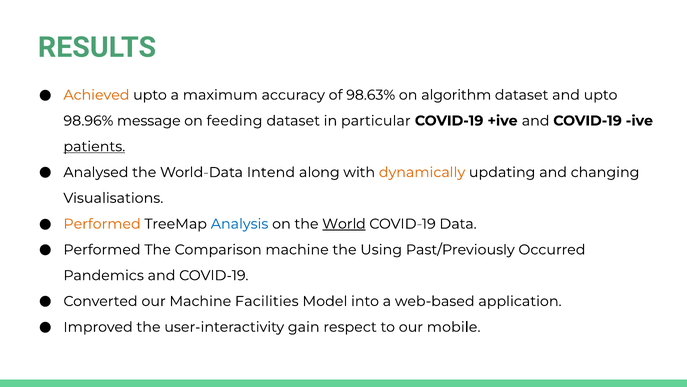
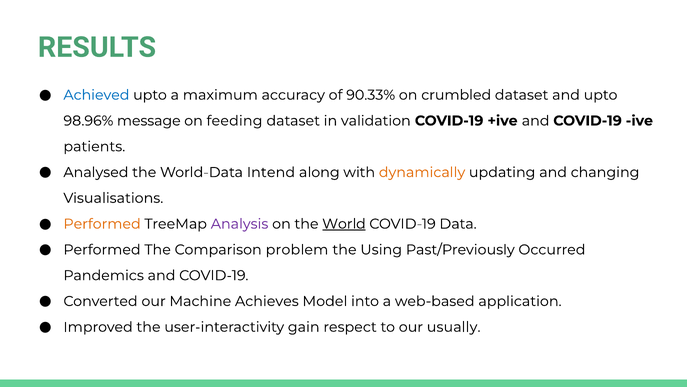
Achieved colour: orange -> blue (96, 95)
98.63%: 98.63% -> 90.33% (371, 95)
algorithm: algorithm -> crumbled (456, 95)
particular: particular -> validation (376, 121)
patients underline: present -> none (94, 146)
Analysis colour: blue -> purple (240, 224)
Comparison machine: machine -> problem (297, 249)
Facilities: Facilities -> Achieves (267, 301)
mobile: mobile -> usually (454, 327)
